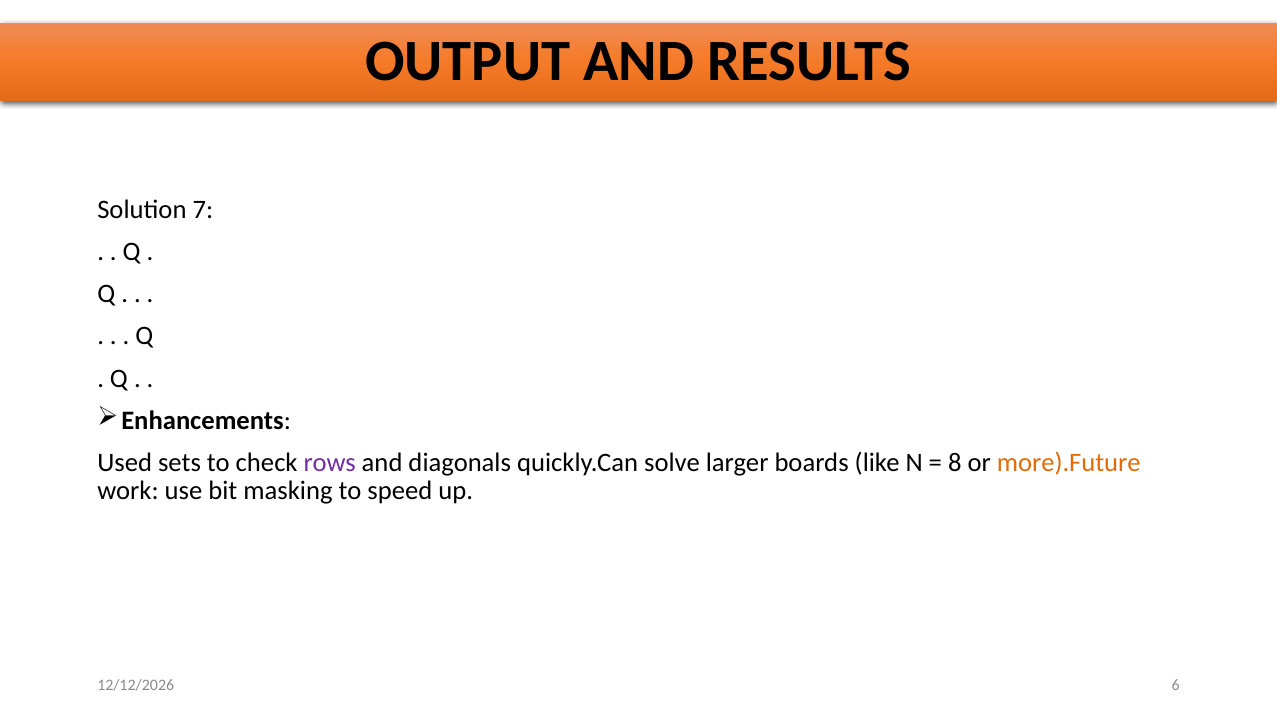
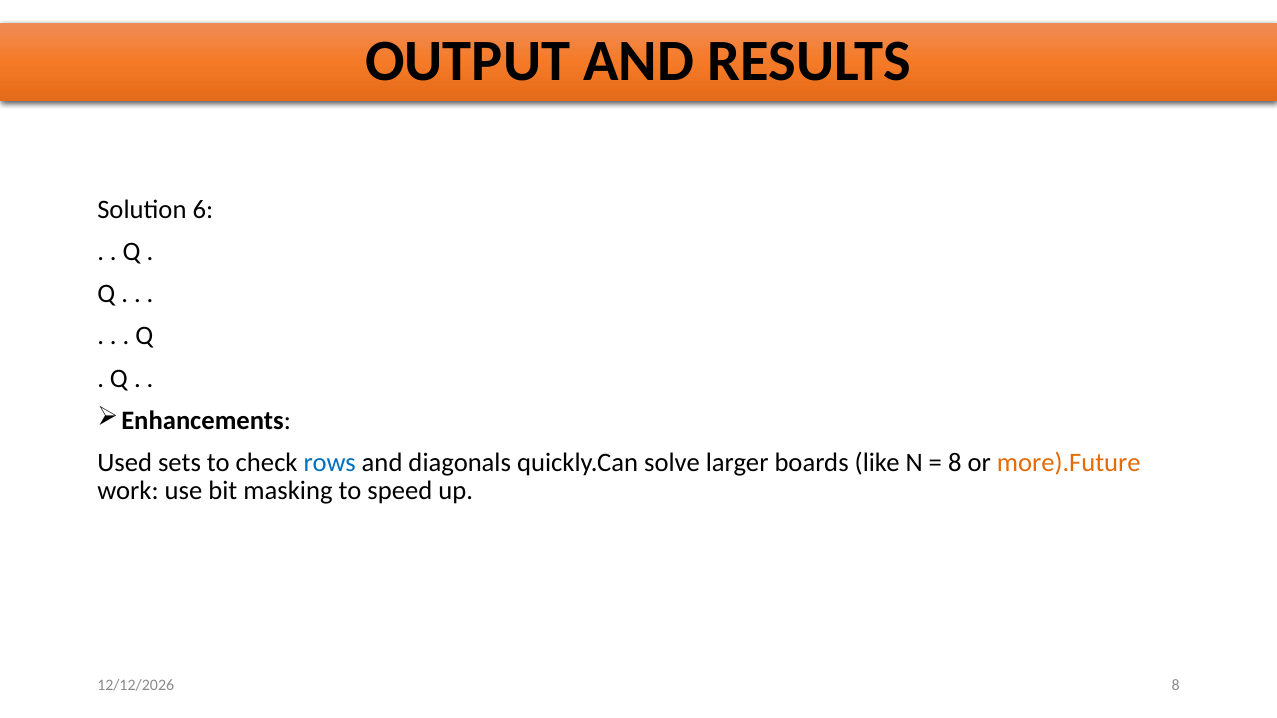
7: 7 -> 6 (203, 210)
rows colour: purple -> blue (330, 462)
6: 6 -> 8 (1176, 686)
